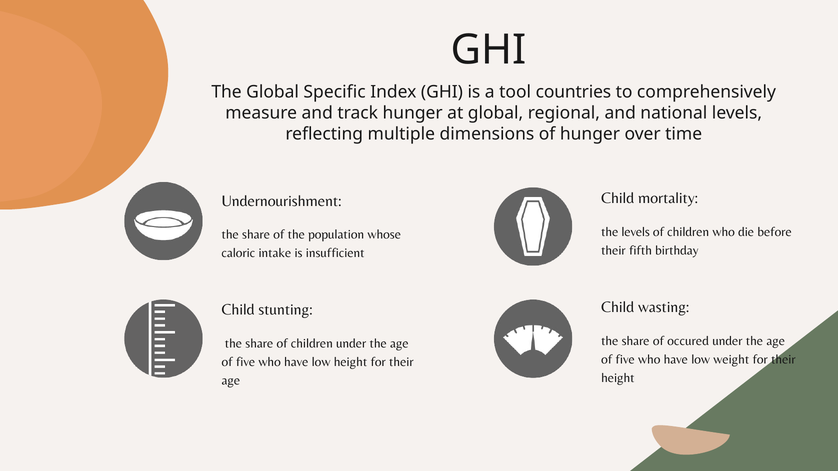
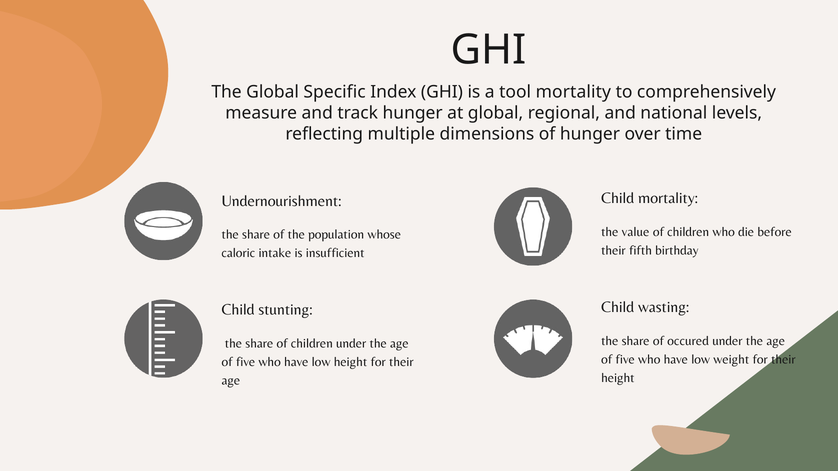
tool countries: countries -> mortality (573, 92)
the levels: levels -> value (636, 232)
